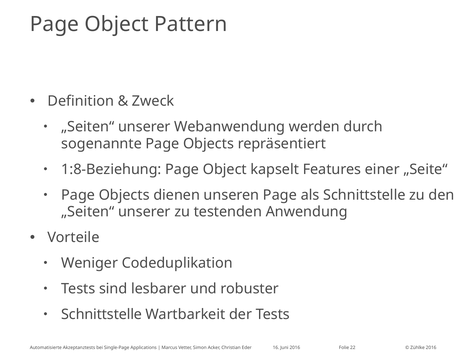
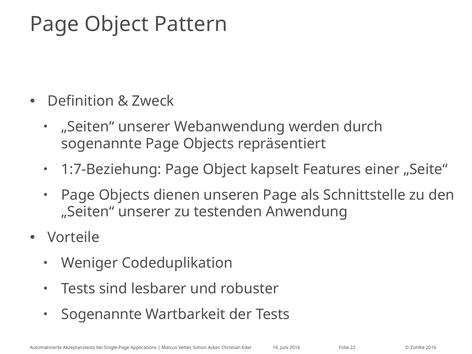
1:8-Beziehung: 1:8-Beziehung -> 1:7-Beziehung (111, 169)
Schnittstelle: Schnittstelle -> Sogenannte (102, 314)
